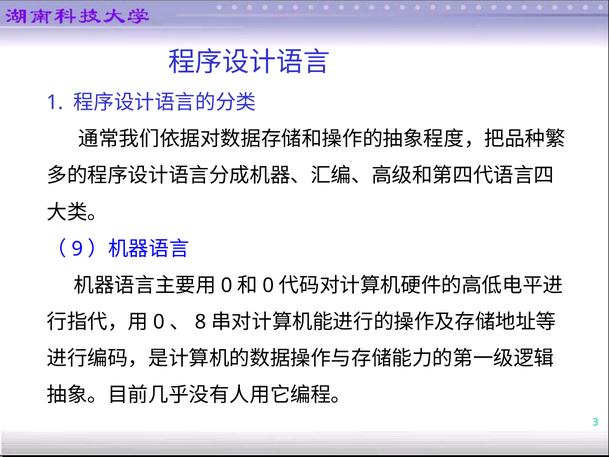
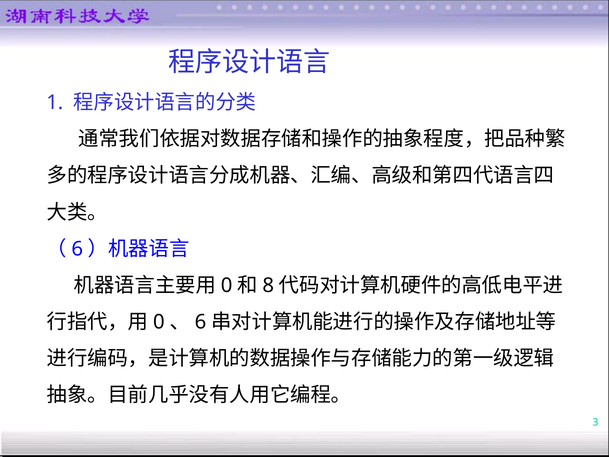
9: 9 -> 6 (77, 249)
0: 0 -> 8 (268, 285)
8: 8 -> 6 (200, 322)
